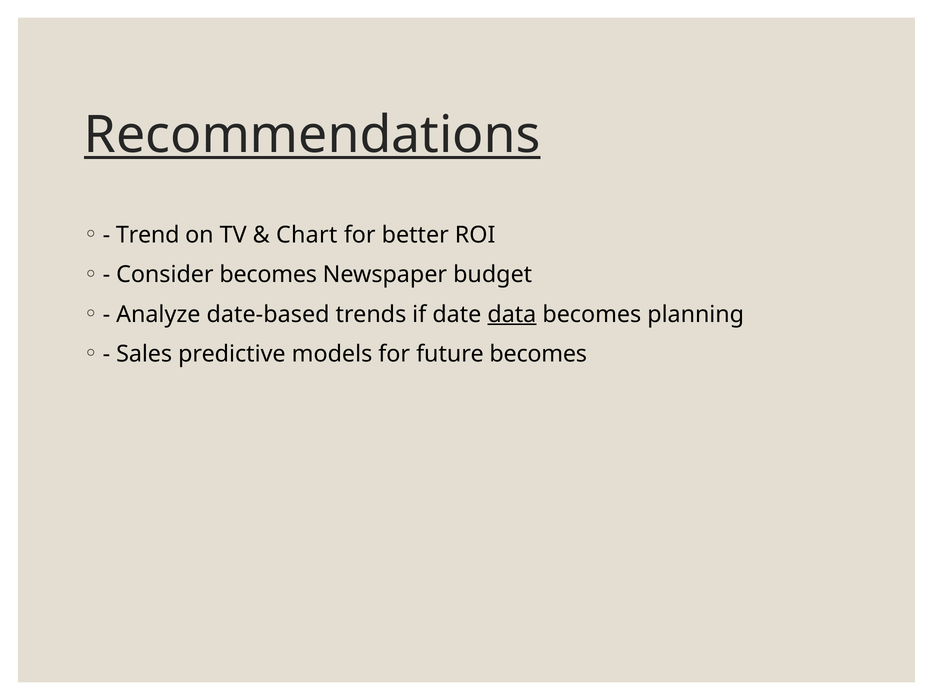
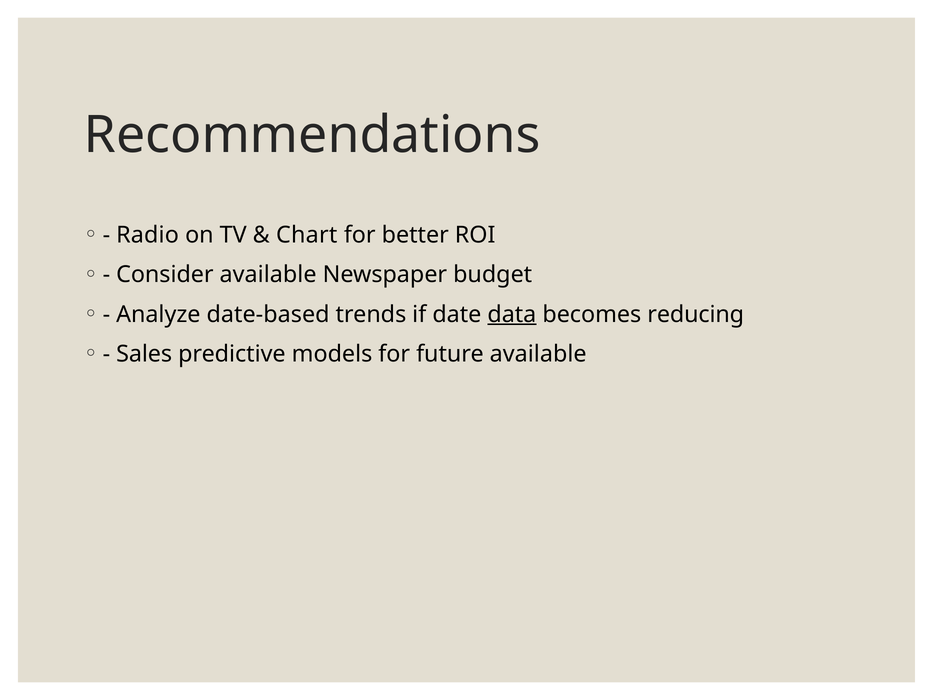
Recommendations underline: present -> none (312, 135)
Trend: Trend -> Radio (148, 235)
Consider becomes: becomes -> available (268, 275)
planning: planning -> reducing (696, 314)
future becomes: becomes -> available (538, 354)
